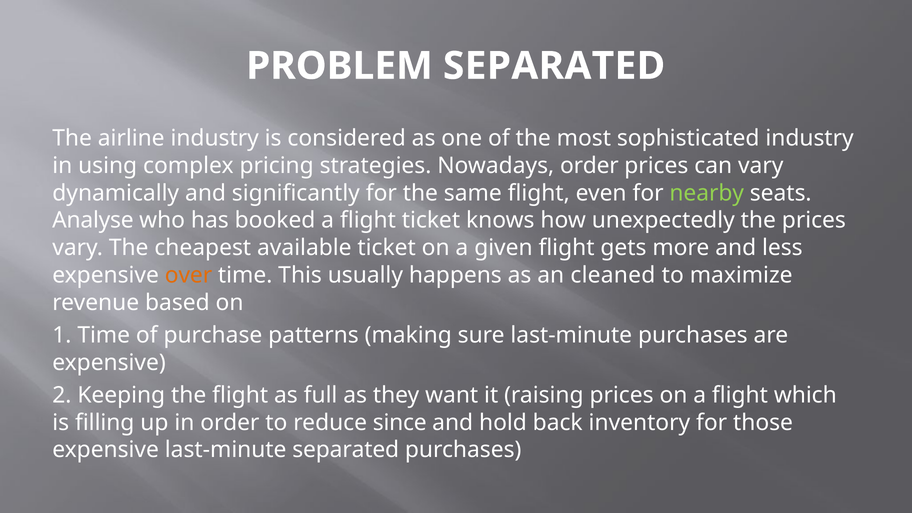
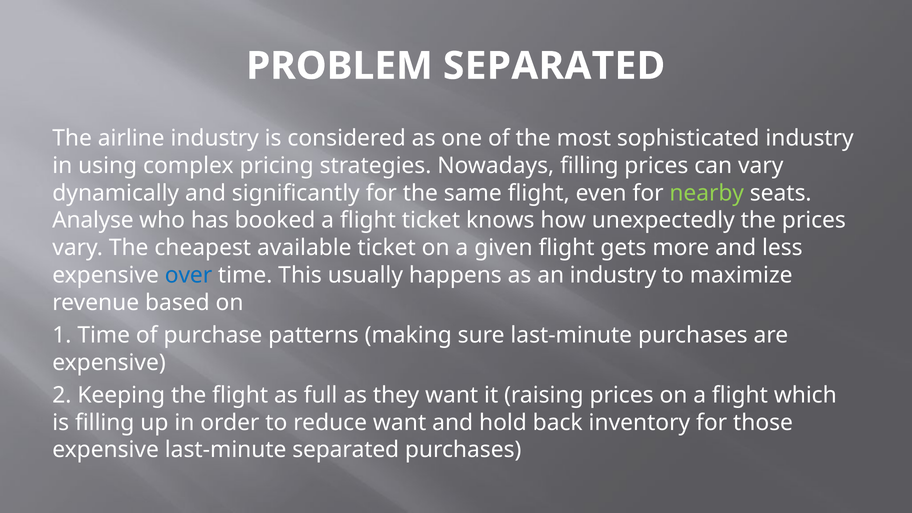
Nowadays order: order -> filling (589, 166)
over colour: orange -> blue (188, 275)
an cleaned: cleaned -> industry (613, 275)
reduce since: since -> want (400, 423)
